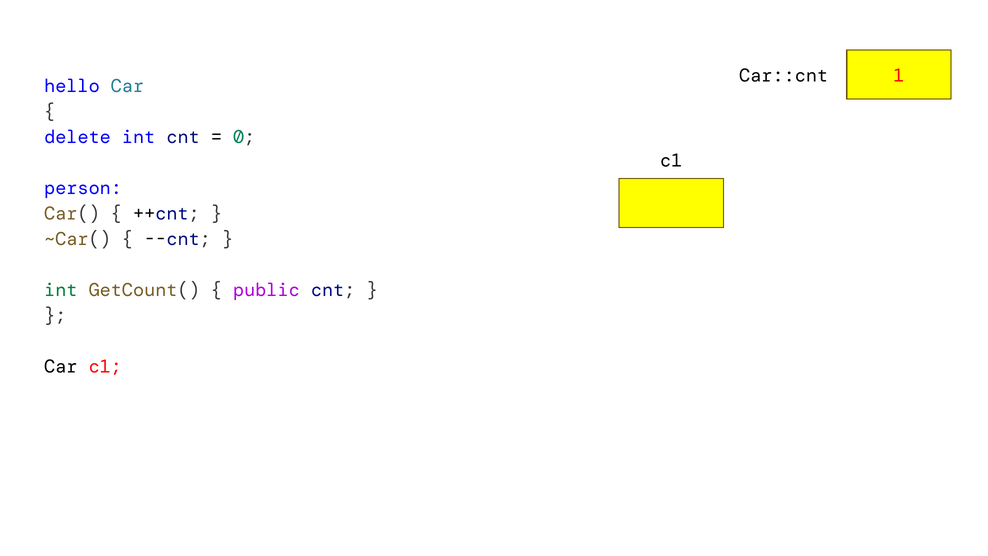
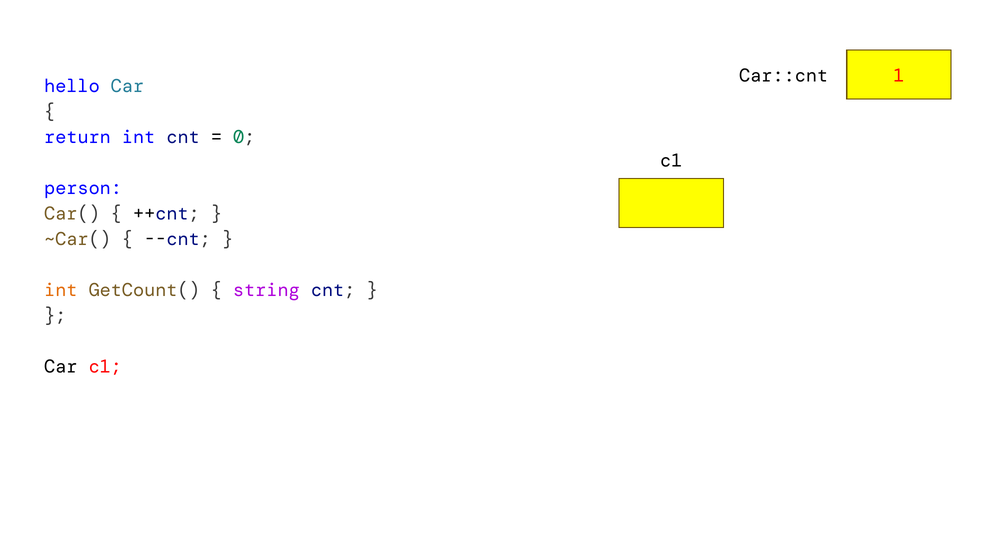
delete: delete -> return (78, 137)
int colour: green -> orange (61, 290)
public: public -> string (266, 290)
